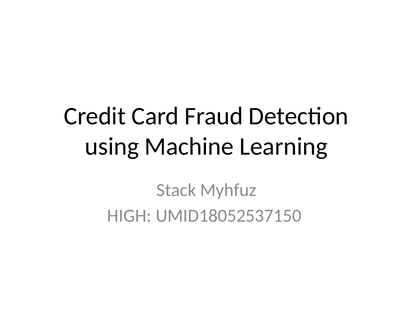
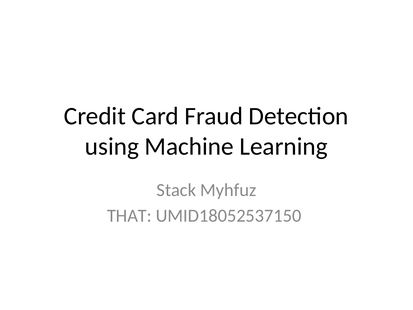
HIGH: HIGH -> THAT (129, 216)
